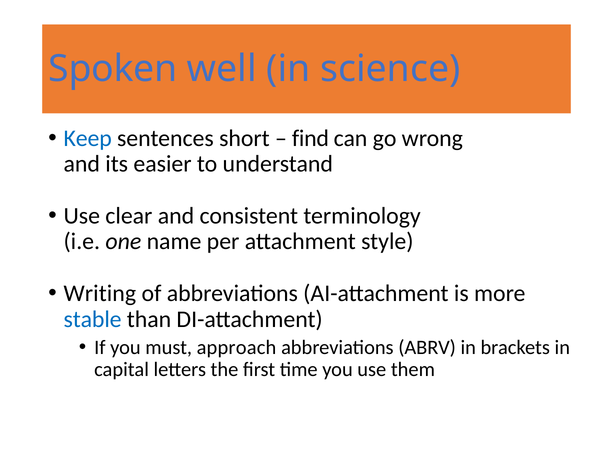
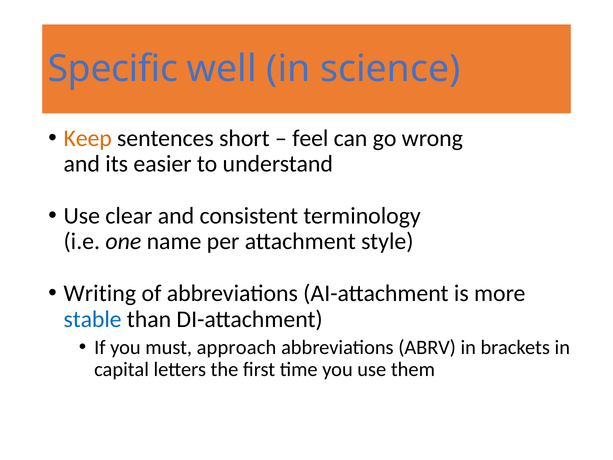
Spoken: Spoken -> Specific (113, 69)
Keep colour: blue -> orange (88, 138)
find: find -> feel (310, 138)
